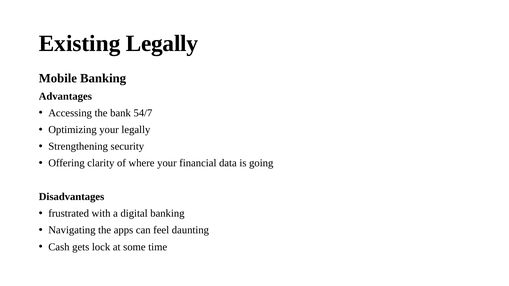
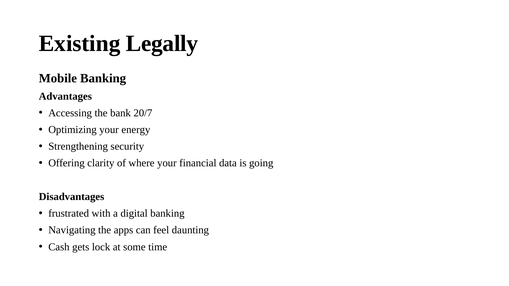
54/7: 54/7 -> 20/7 (143, 113)
your legally: legally -> energy (136, 130)
